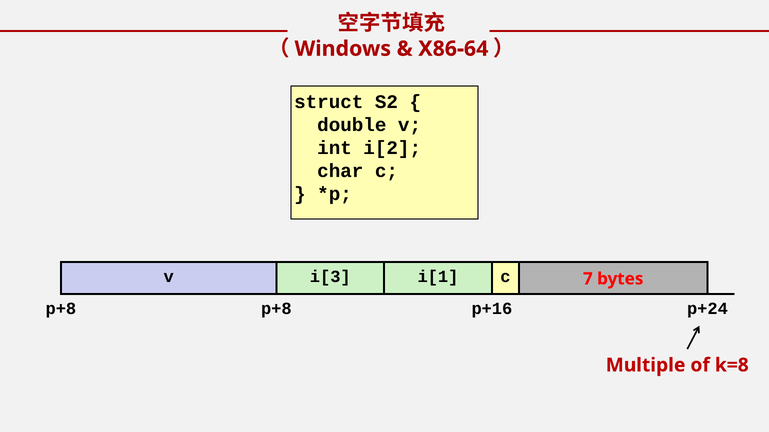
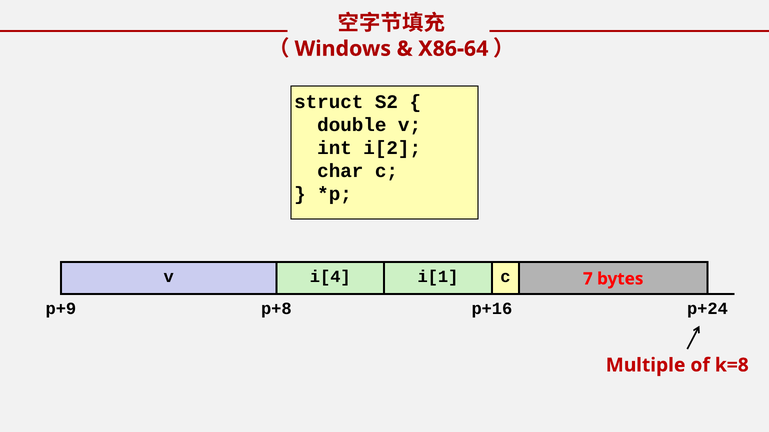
i[3: i[3 -> i[4 (330, 277)
p+8: p+8 -> p+9 (61, 309)
